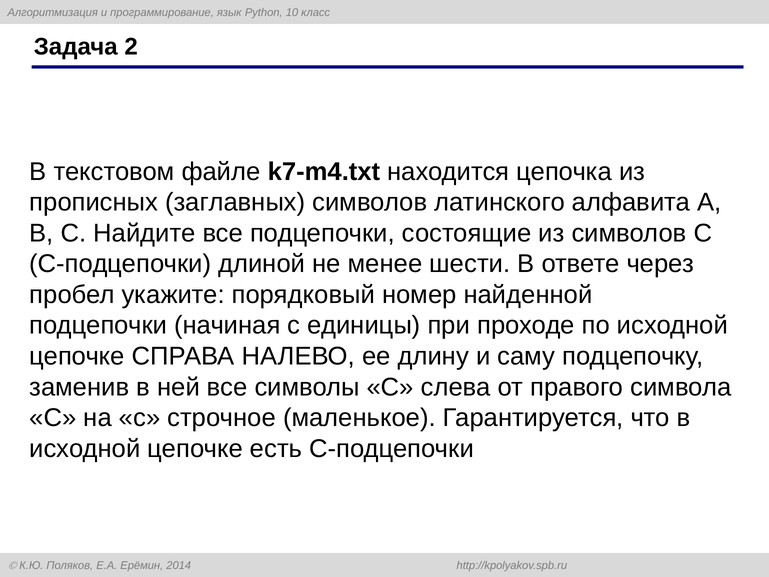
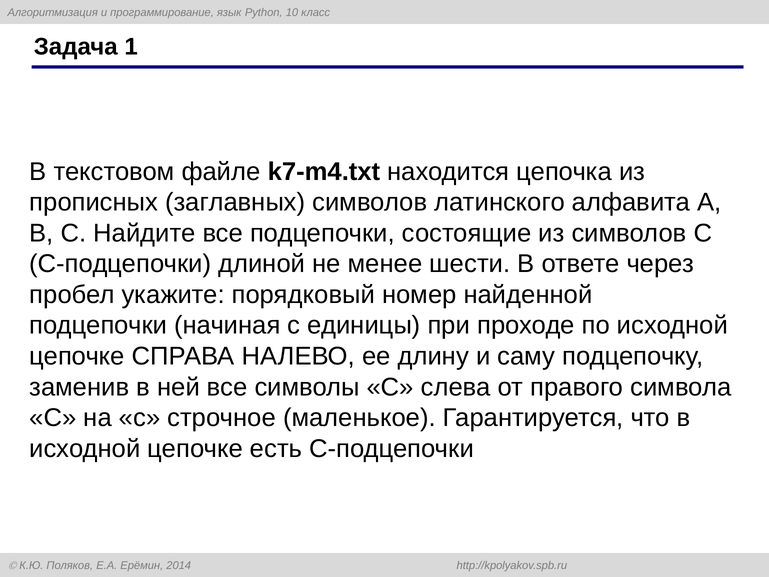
2: 2 -> 1 (131, 47)
